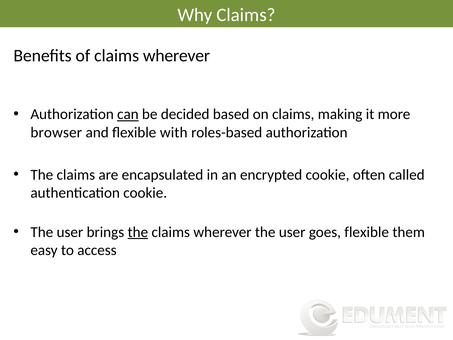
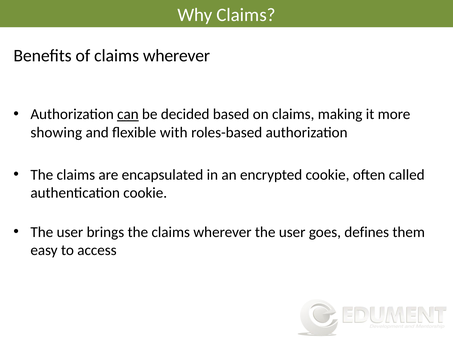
browser: browser -> showing (56, 132)
the underline: present -> none (138, 232)
goes flexible: flexible -> defines (367, 232)
